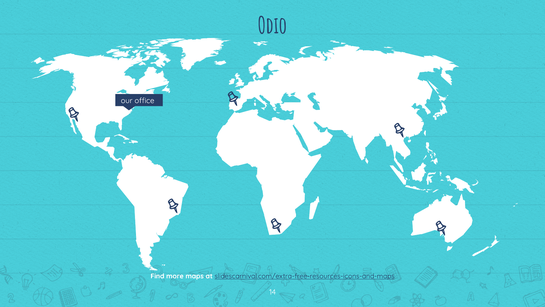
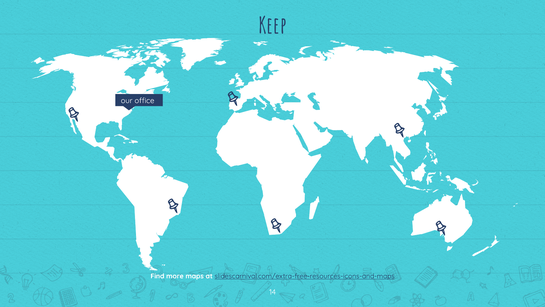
Odio: Odio -> Keep (272, 26)
